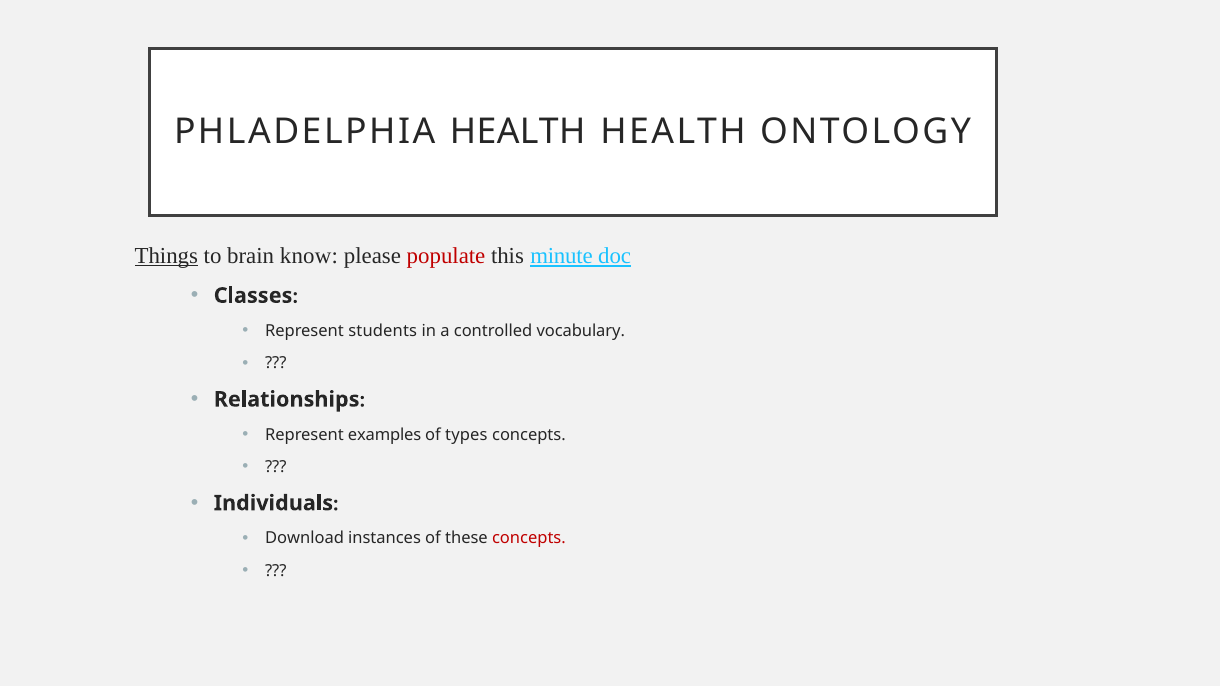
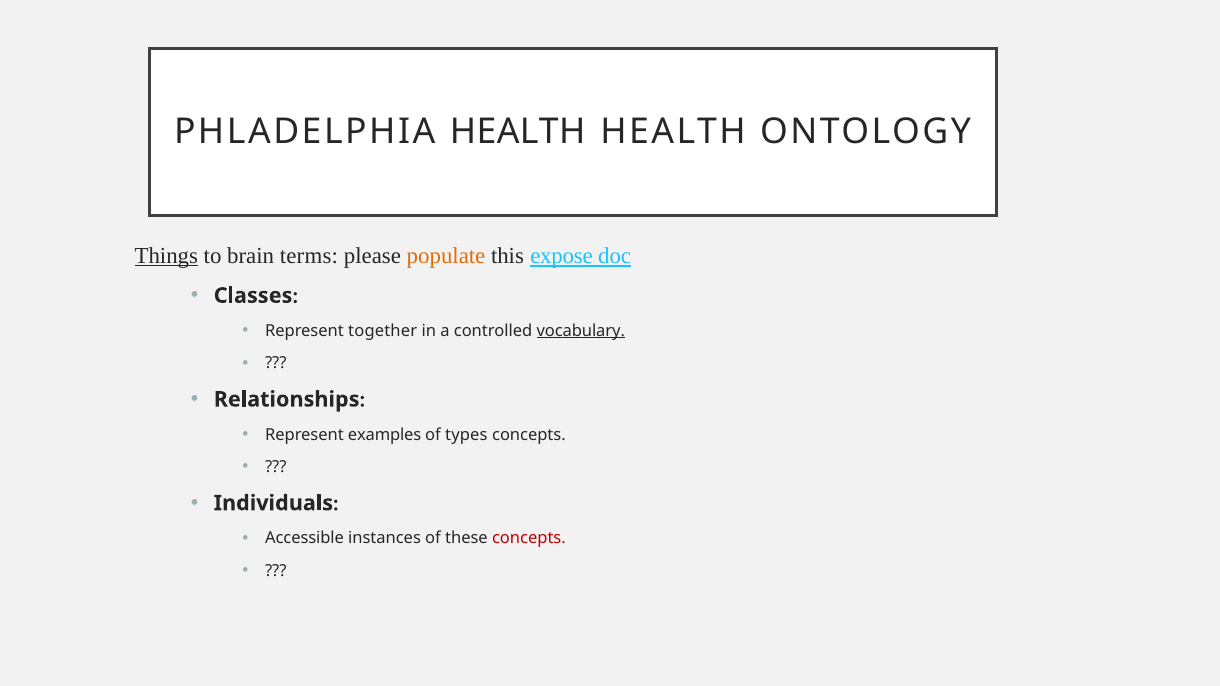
know: know -> terms (309, 256)
populate colour: red -> orange (446, 256)
minute: minute -> expose (562, 256)
students: students -> together (383, 331)
vocabulary underline: none -> present (581, 331)
Download: Download -> Accessible (305, 539)
